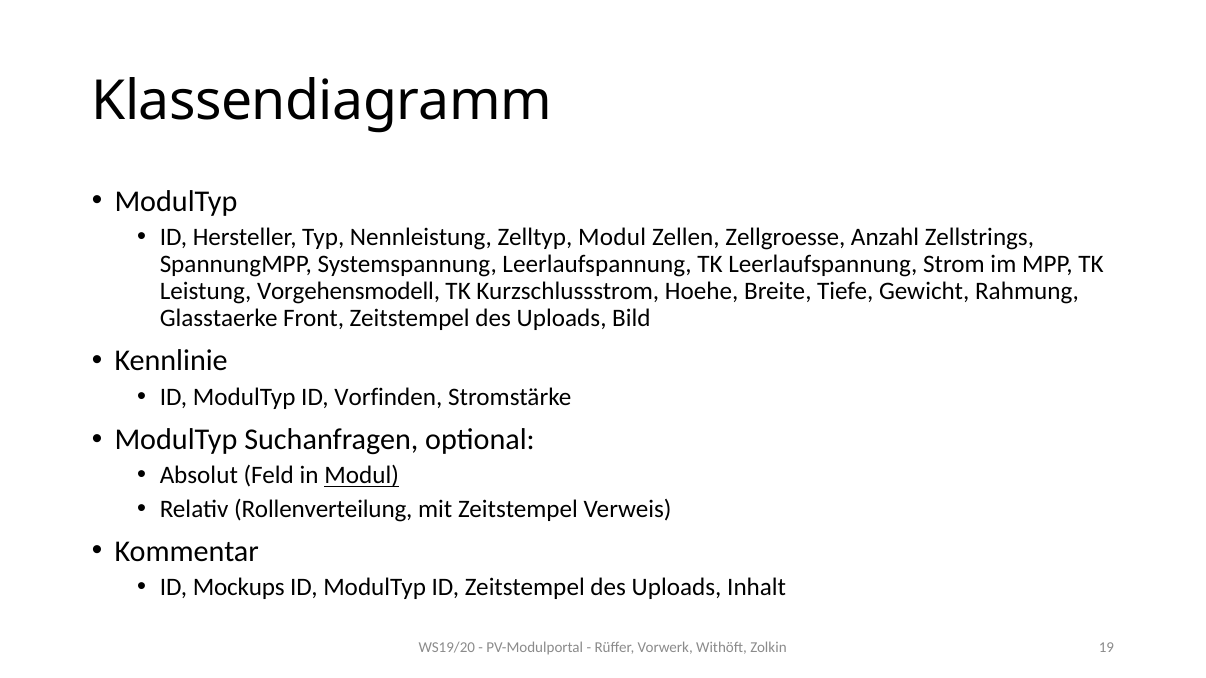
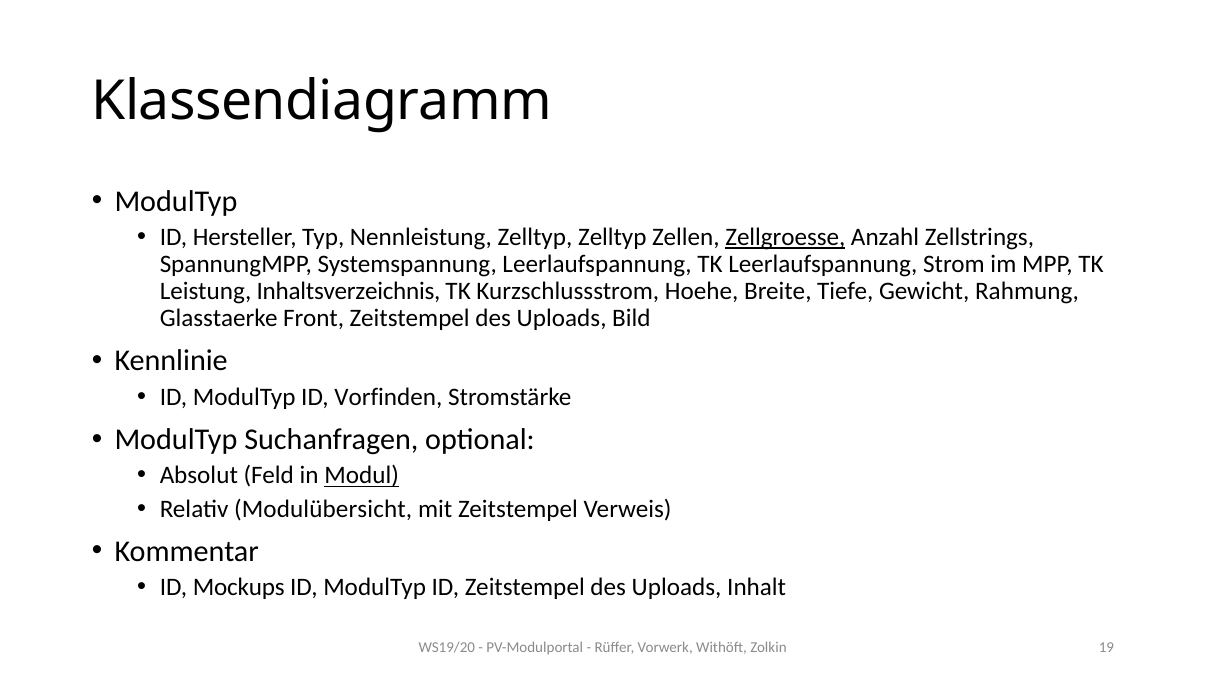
Zelltyp Modul: Modul -> Zelltyp (612, 237)
Zellgroesse underline: none -> present (785, 237)
Vorgehensmodell: Vorgehensmodell -> Inhaltsverzeichnis (349, 292)
Rollenverteilung: Rollenverteilung -> Modulübersicht (323, 509)
